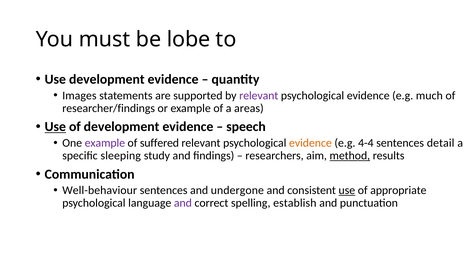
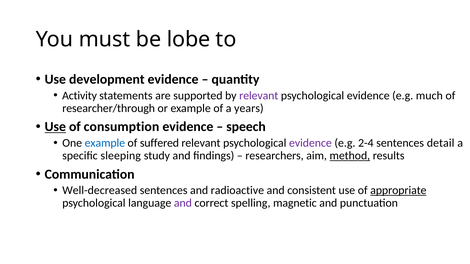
Images: Images -> Activity (80, 96)
researcher/findings: researcher/findings -> researcher/through (109, 108)
areas: areas -> years (249, 108)
of development: development -> consumption (122, 127)
example colour: purple -> blue (105, 143)
evidence colour: orange -> purple (310, 143)
4-4: 4-4 -> 2-4 (366, 143)
Well-behaviour: Well-behaviour -> Well-decreased (100, 191)
undergone: undergone -> radioactive (237, 191)
use underline: present -> none (347, 191)
appropriate underline: none -> present (398, 191)
establish: establish -> magnetic (295, 203)
